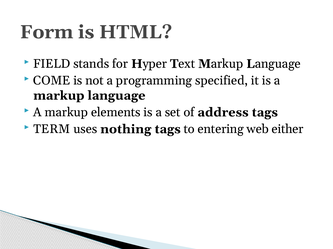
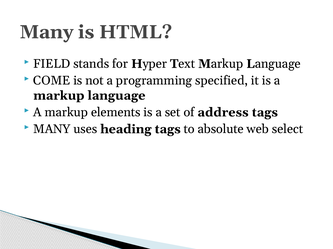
Form: Form -> Many (47, 32)
TERM: TERM -> MANY (52, 129)
nothing: nothing -> heading (126, 129)
entering: entering -> absolute (221, 129)
either: either -> select (288, 129)
